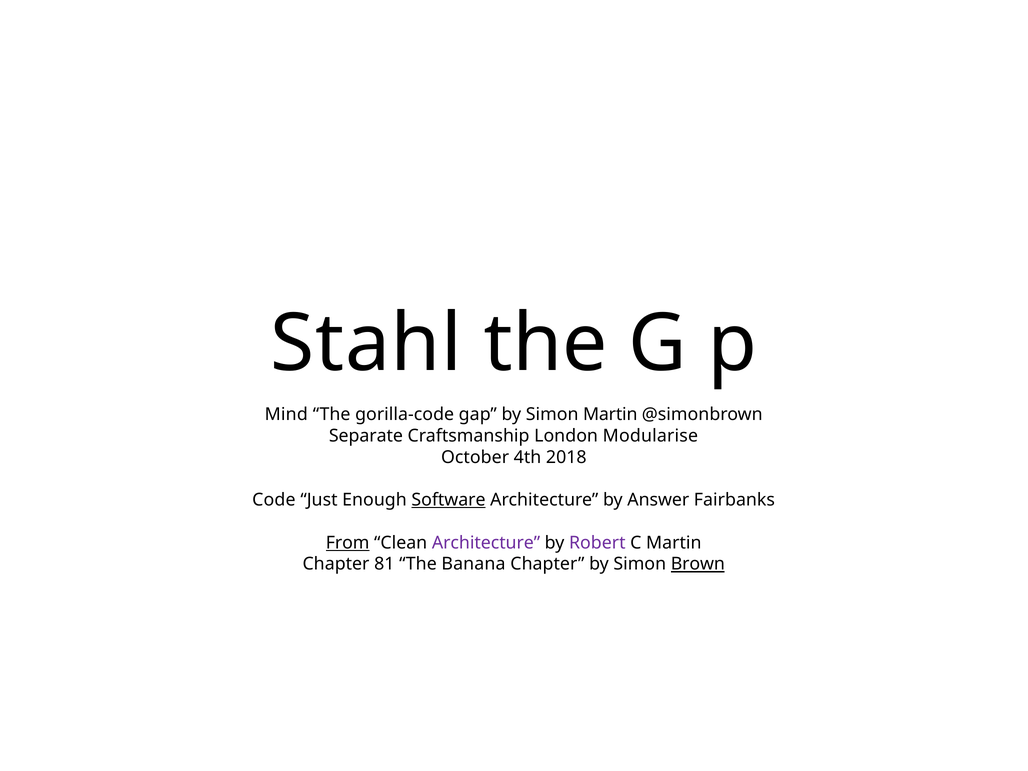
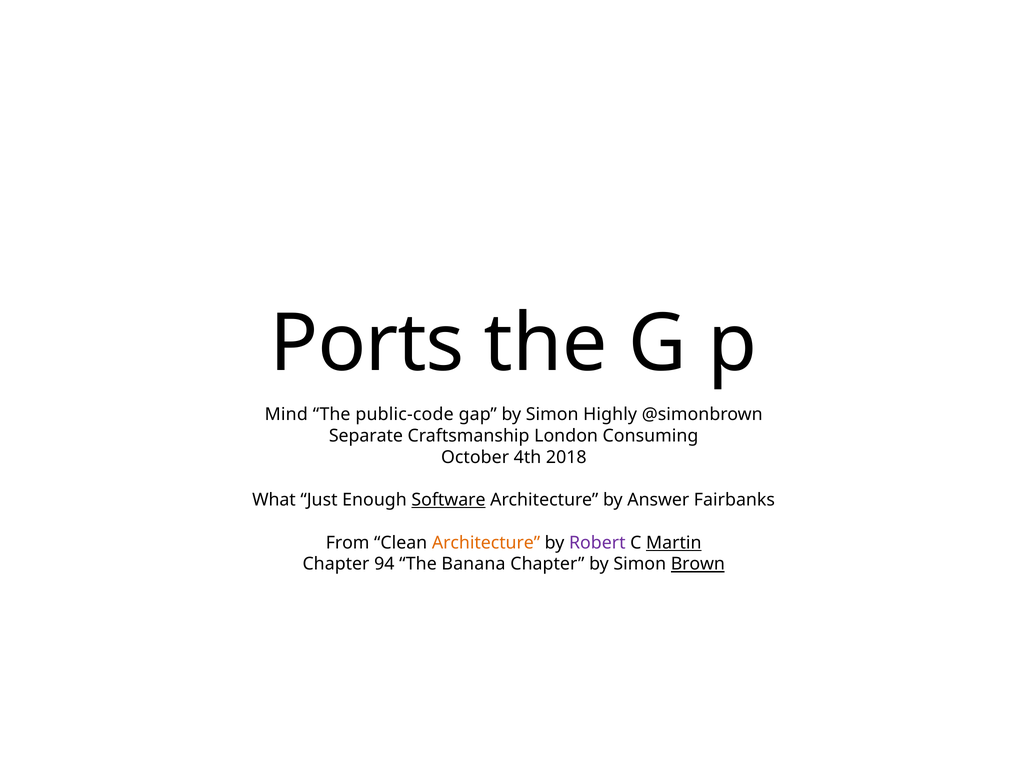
Stahl: Stahl -> Ports (367, 344)
gorilla-code: gorilla-code -> public-code (405, 415)
Simon Martin: Martin -> Highly (610, 415)
Modularise: Modularise -> Consuming (650, 436)
Code: Code -> What (274, 500)
From underline: present -> none (348, 543)
Architecture colour: purple -> orange (486, 543)
Martin underline: none -> present (674, 543)
81: 81 -> 94 (384, 564)
